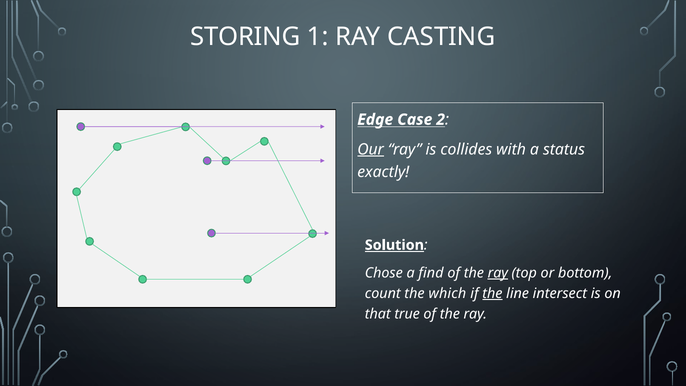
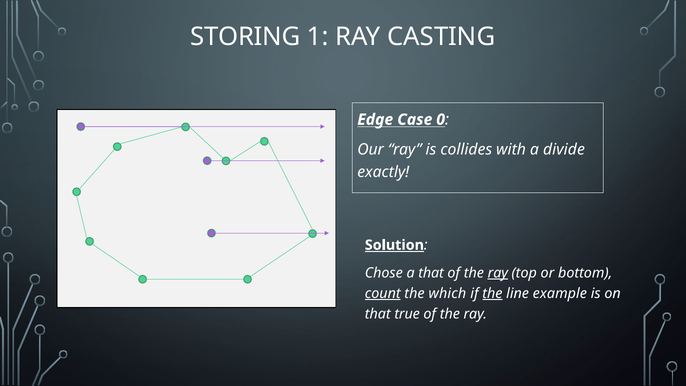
2: 2 -> 0 (441, 120)
Our underline: present -> none (371, 149)
status: status -> divide (564, 149)
a find: find -> that (431, 273)
count underline: none -> present (383, 293)
intersect: intersect -> example (560, 293)
